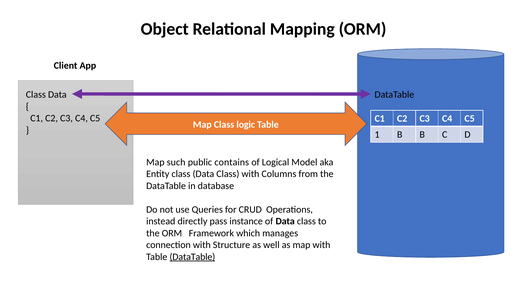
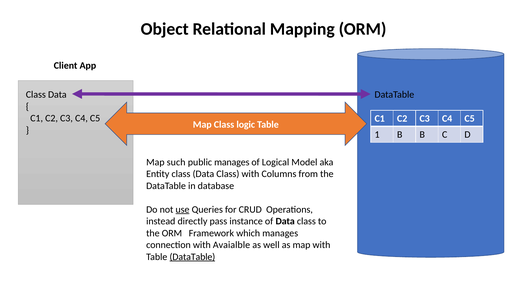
public contains: contains -> manages (232, 162)
use underline: none -> present (183, 209)
Structure: Structure -> Avaialble (232, 245)
